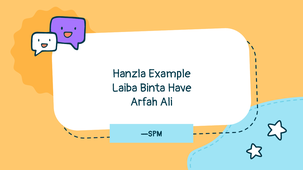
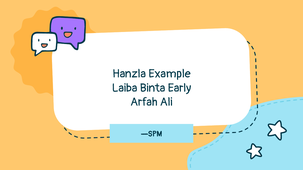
Have: Have -> Early (179, 88)
